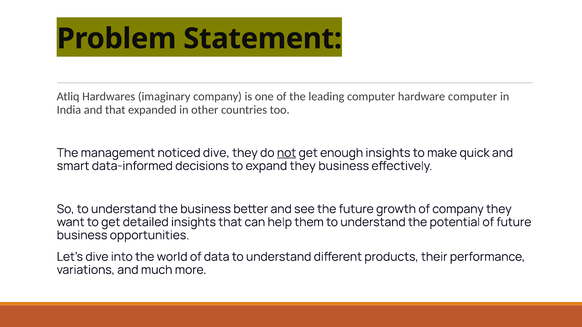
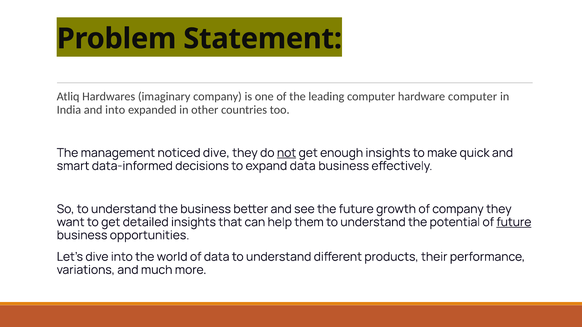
and that: that -> into (115, 110)
expand they: they -> data (303, 166)
future underline: none -> present (514, 222)
